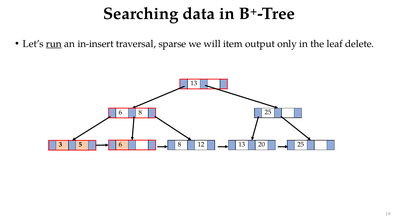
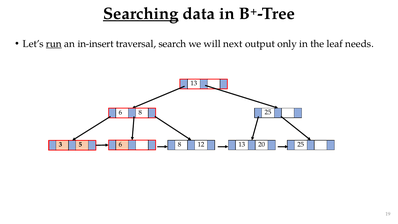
Searching underline: none -> present (141, 14)
sparse: sparse -> search (172, 44)
item: item -> next (233, 44)
delete: delete -> needs (359, 44)
